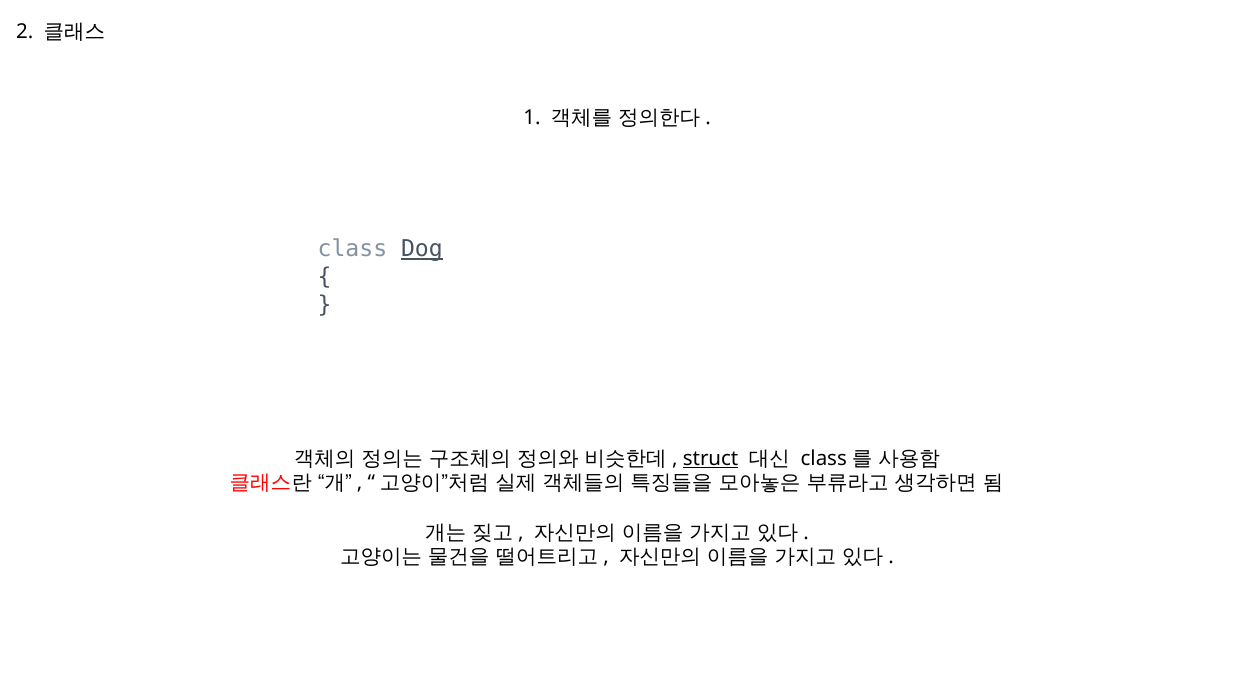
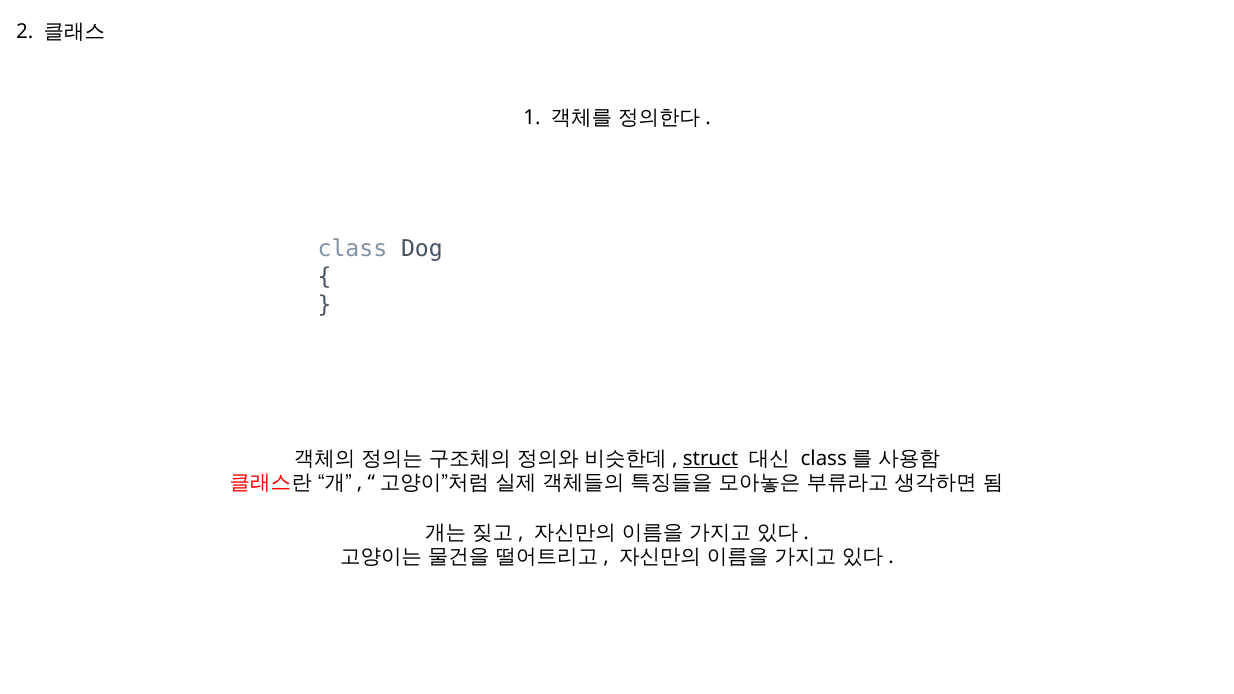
Dog underline: present -> none (422, 249)
